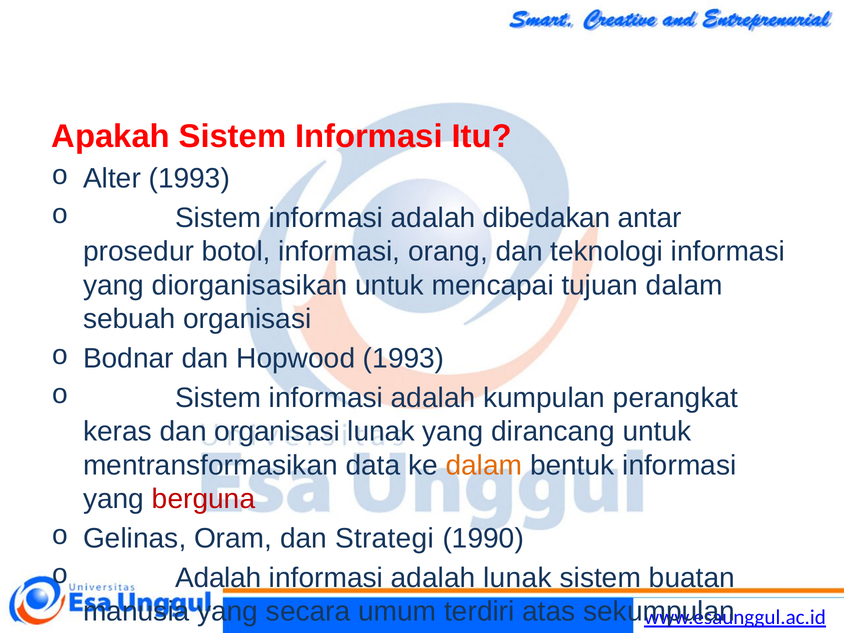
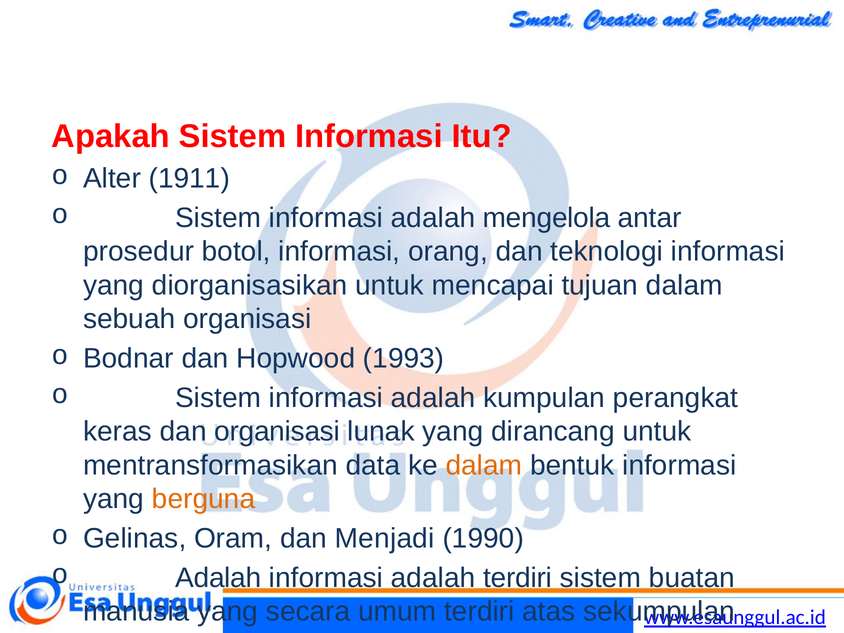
Alter 1993: 1993 -> 1911 (189, 178)
adalah dibedakan: dibedakan -> mengelola (547, 218)
berguna colour: red -> orange (204, 499)
Strategi: Strategi -> Menjadi (385, 539)
adalah lunak: lunak -> terdiri (518, 578)
